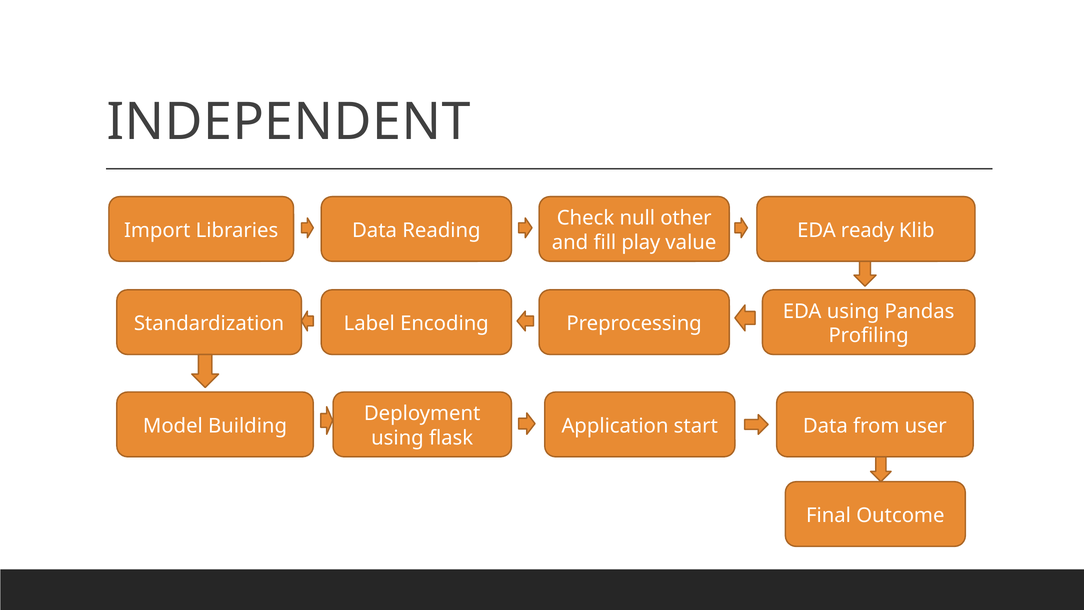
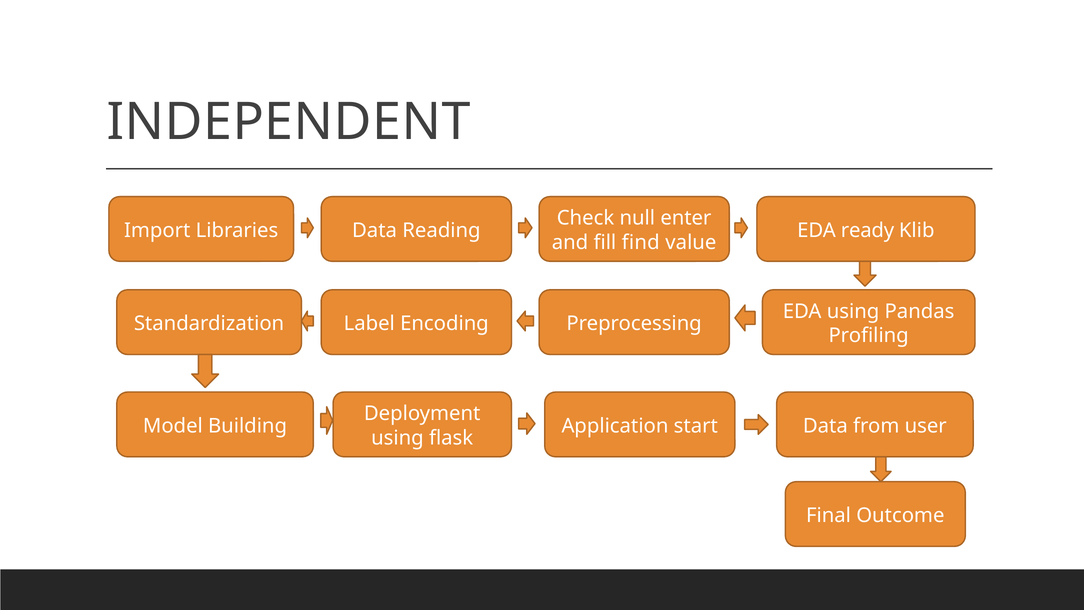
other: other -> enter (686, 218)
play: play -> find (641, 242)
